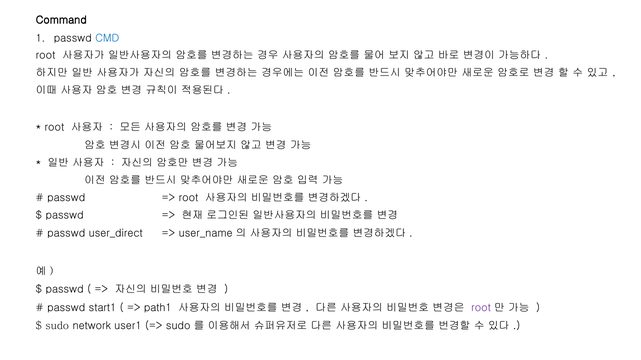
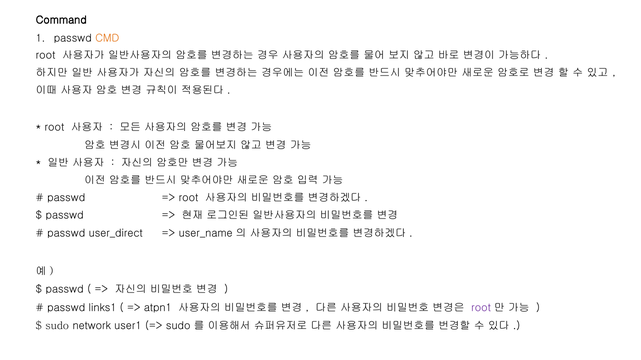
CMD colour: blue -> orange (107, 38)
start1: start1 -> links1 (103, 308)
path1: path1 -> atpn1 (158, 308)
